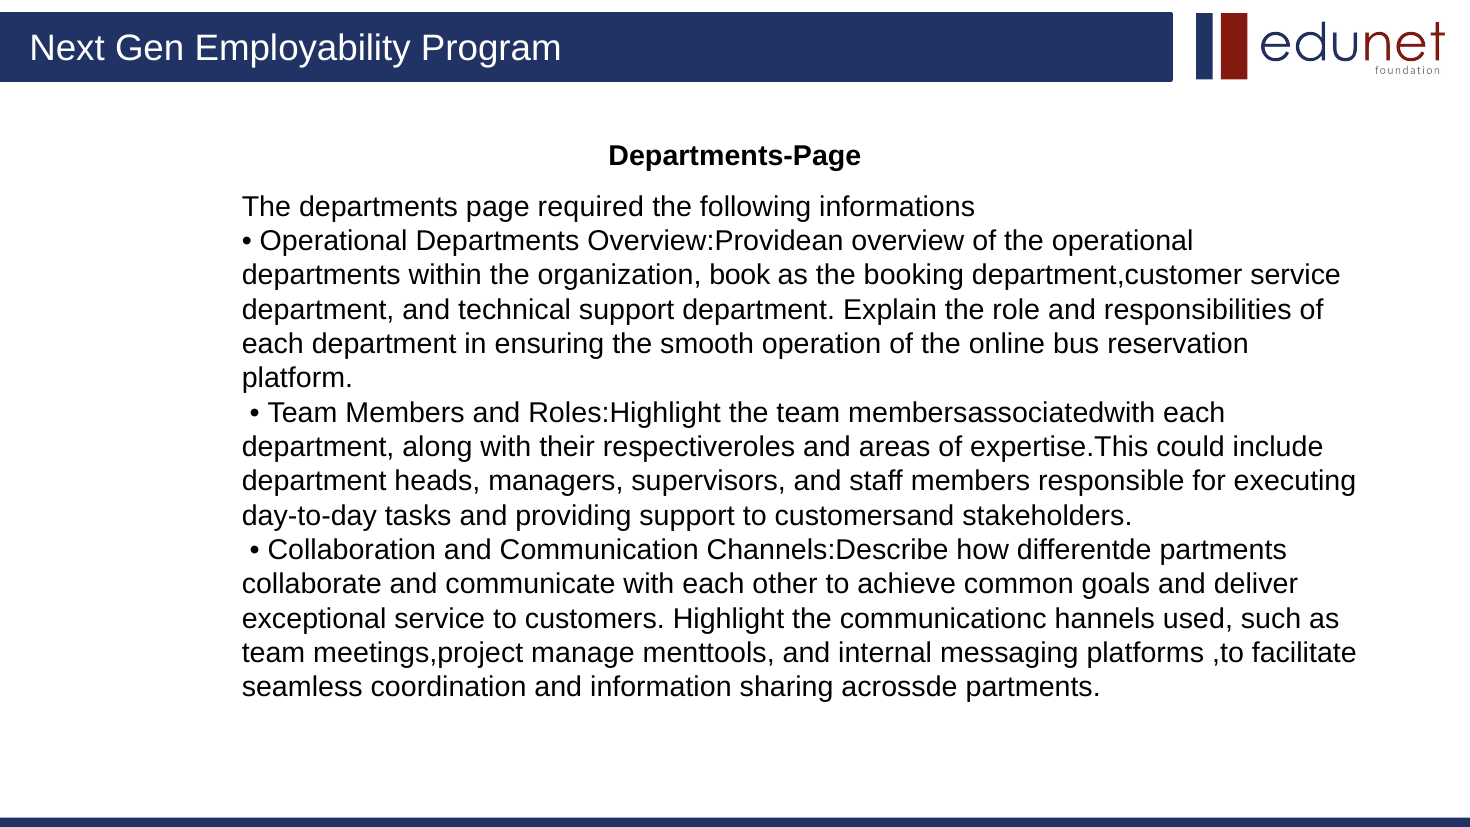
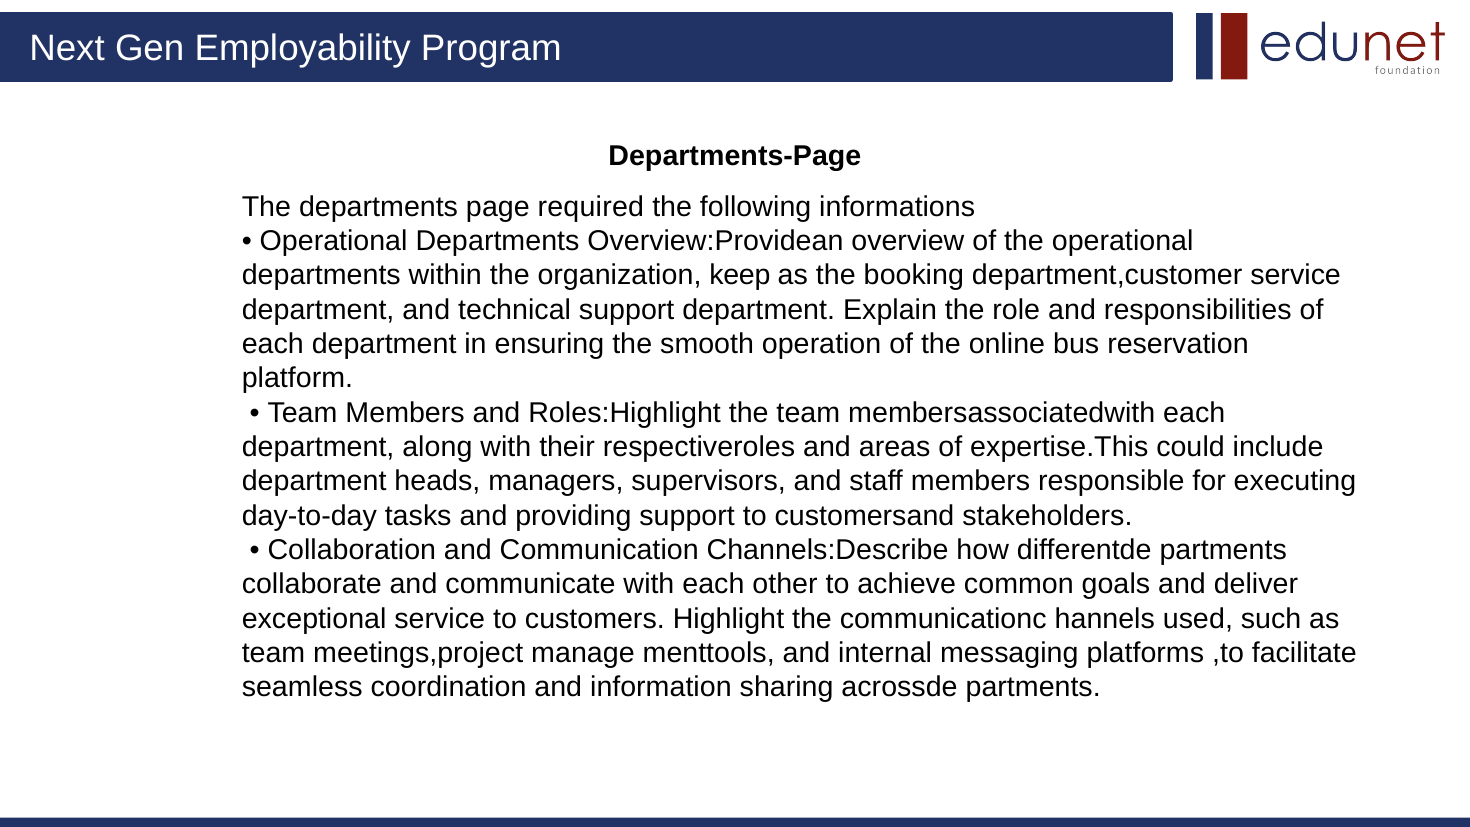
book: book -> keep (740, 275)
